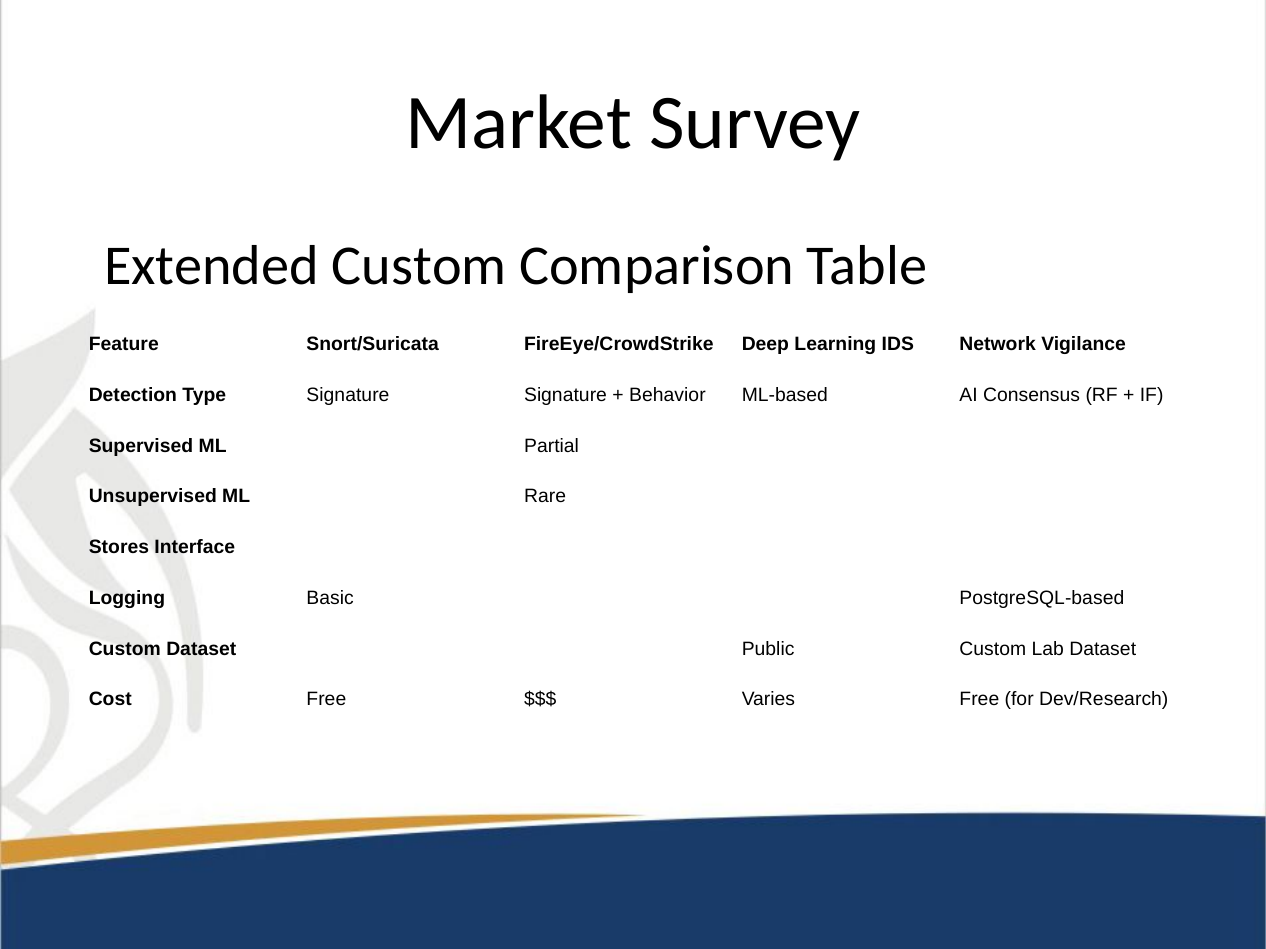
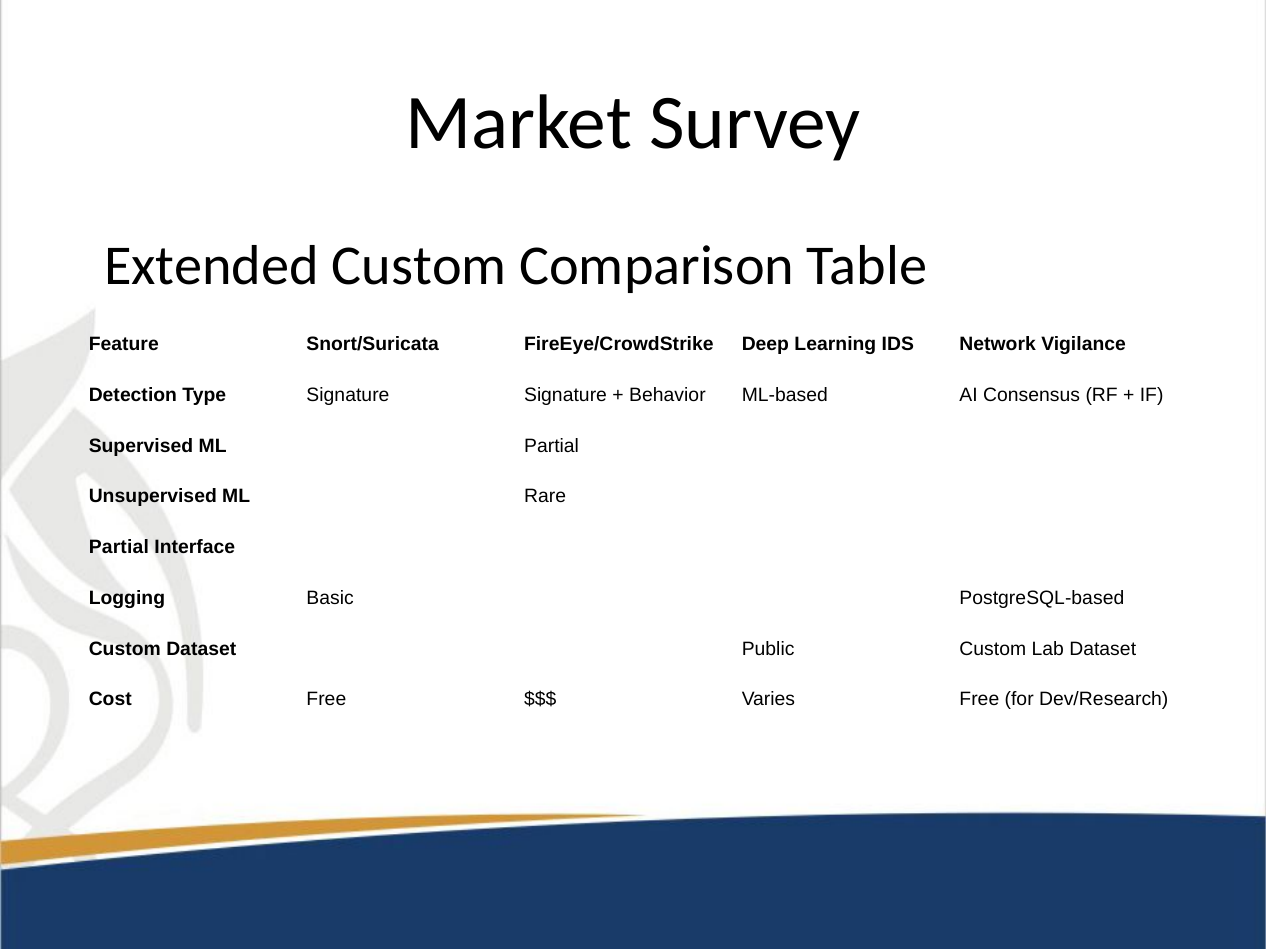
Stores: Stores -> Partial (119, 547)
